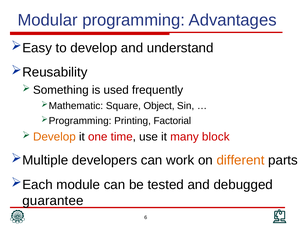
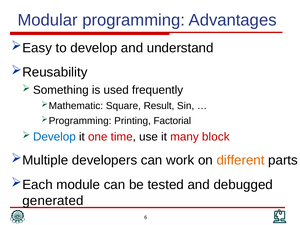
Object: Object -> Result (159, 106)
Develop colour: orange -> blue (54, 137)
guarantee: guarantee -> generated (53, 201)
